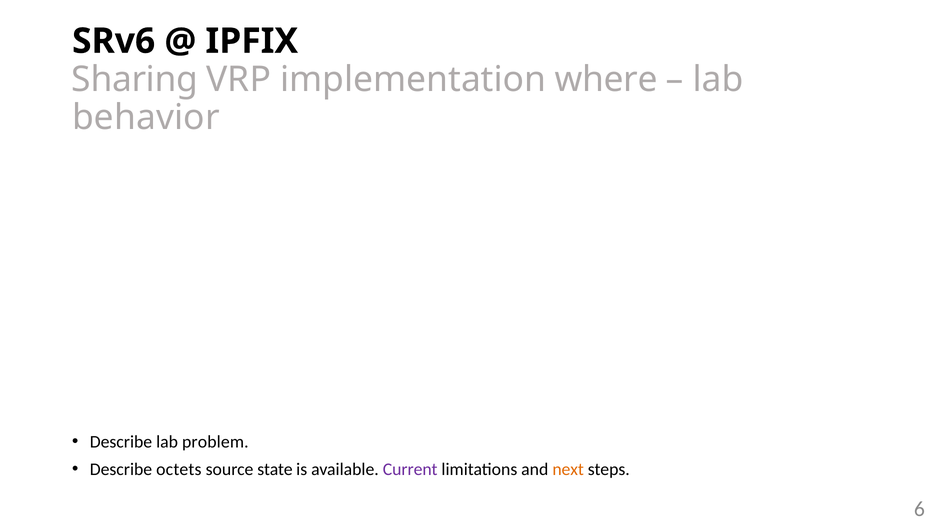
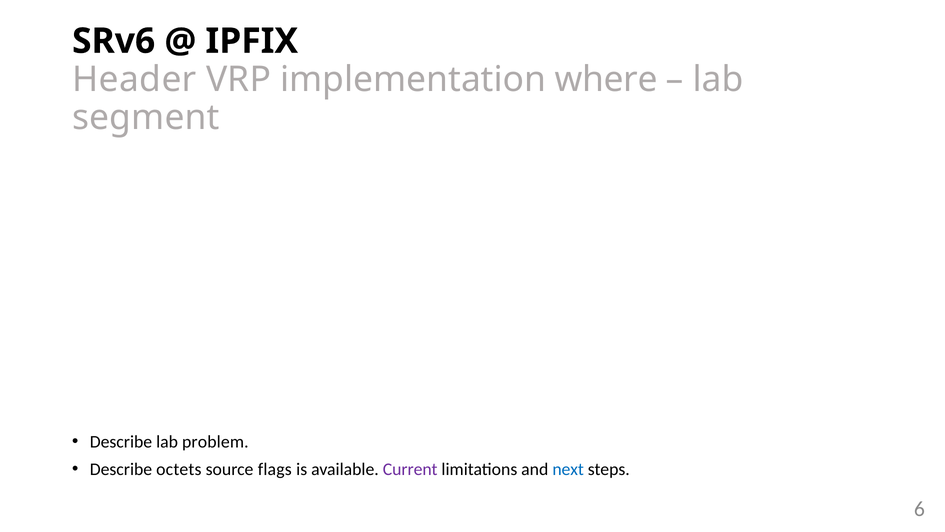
Sharing: Sharing -> Header (134, 79)
behavior: behavior -> segment (146, 118)
state: state -> flags (275, 469)
next colour: orange -> blue (568, 469)
